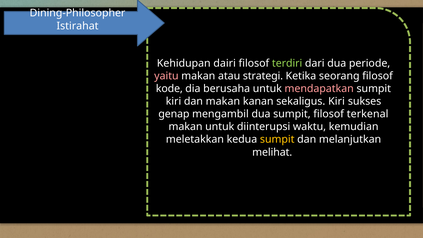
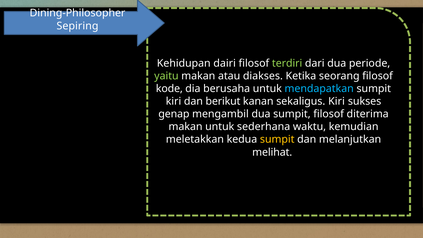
Istirahat: Istirahat -> Sepiring (77, 26)
yaitu colour: pink -> light green (166, 76)
strategi: strategi -> diakses (263, 76)
mendapatkan colour: pink -> light blue (319, 89)
dan makan: makan -> berikut (223, 101)
terkenal: terkenal -> diterima (368, 114)
diinterupsi: diinterupsi -> sederhana (264, 127)
